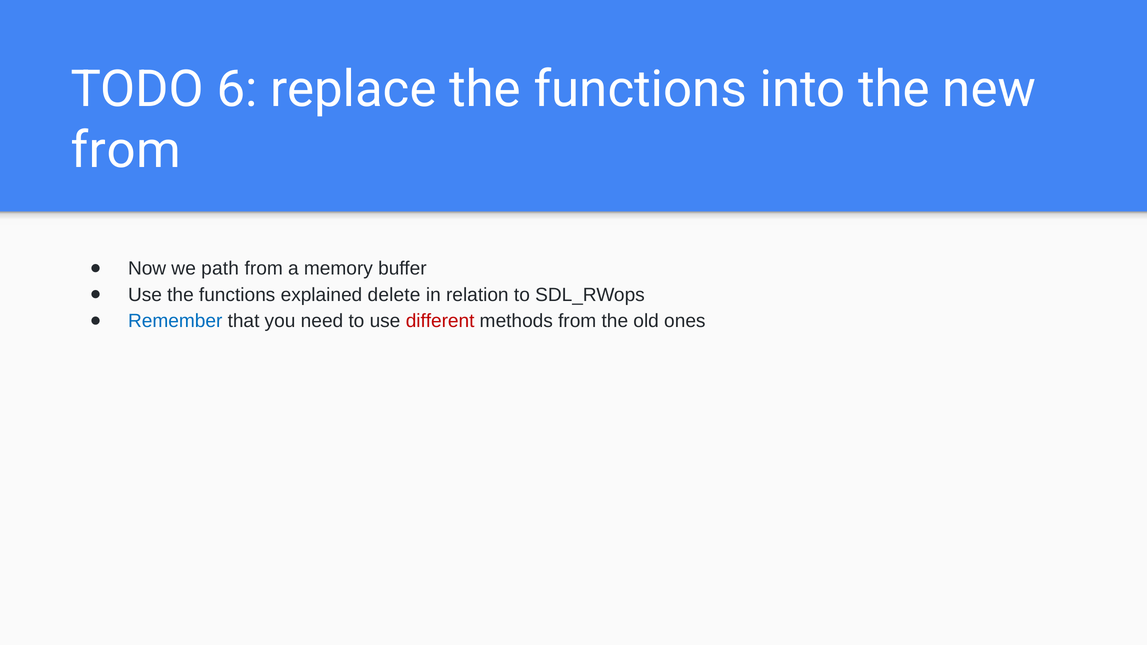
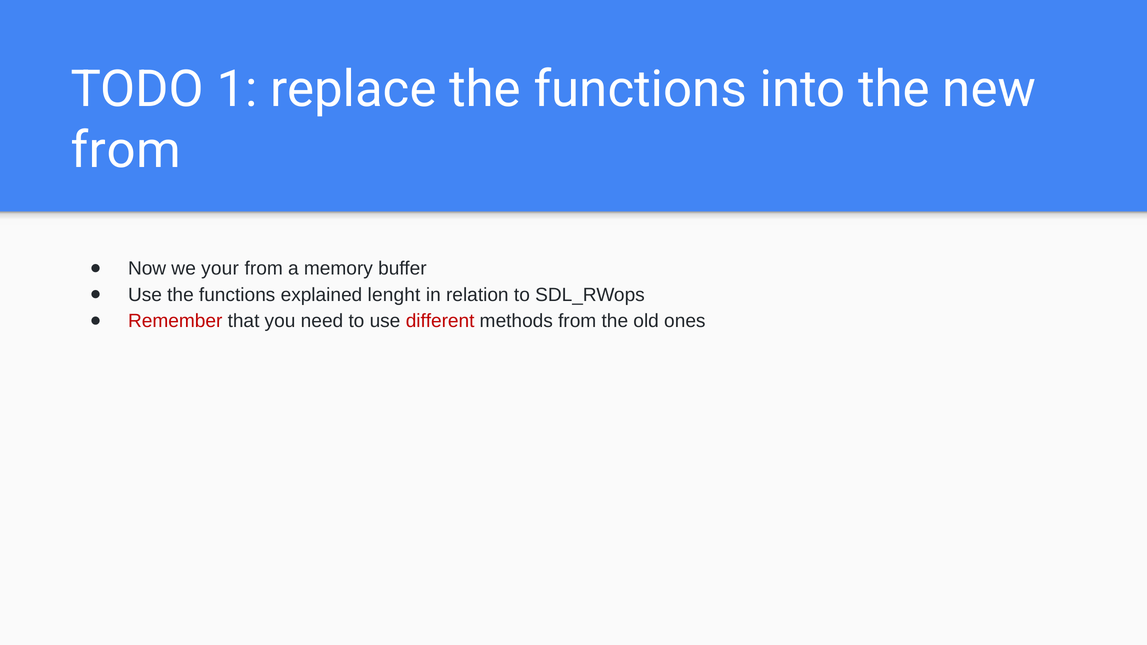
6: 6 -> 1 (237, 89)
path: path -> your (220, 268)
delete: delete -> lenght (394, 295)
Remember colour: blue -> red (175, 321)
